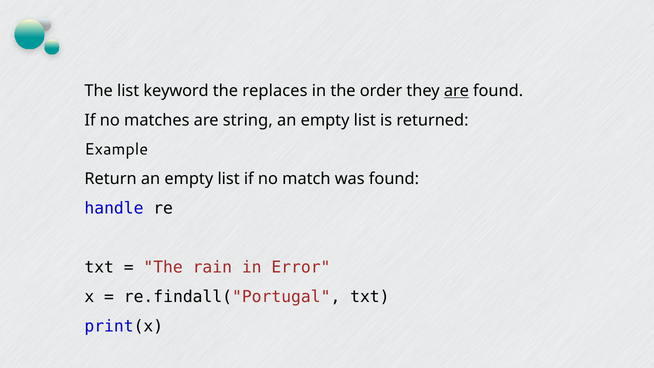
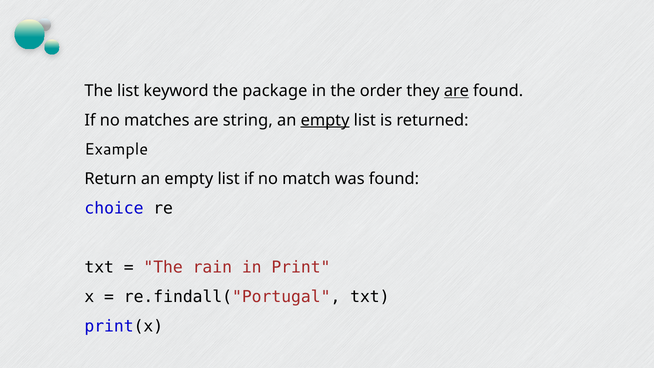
replaces: replaces -> package (275, 91)
empty underline: none -> present (325, 120)
handle: handle -> choice (114, 208)
Error: Error -> Print (301, 267)
